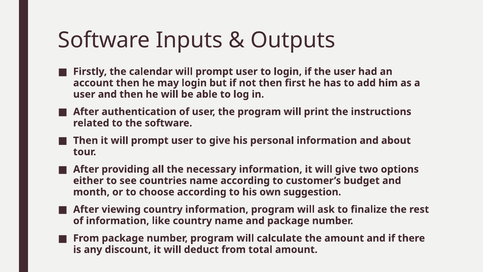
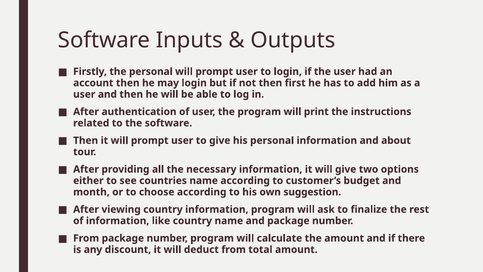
the calendar: calendar -> personal (151, 71)
